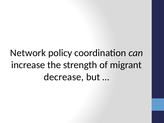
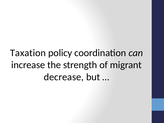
Network: Network -> Taxation (28, 53)
